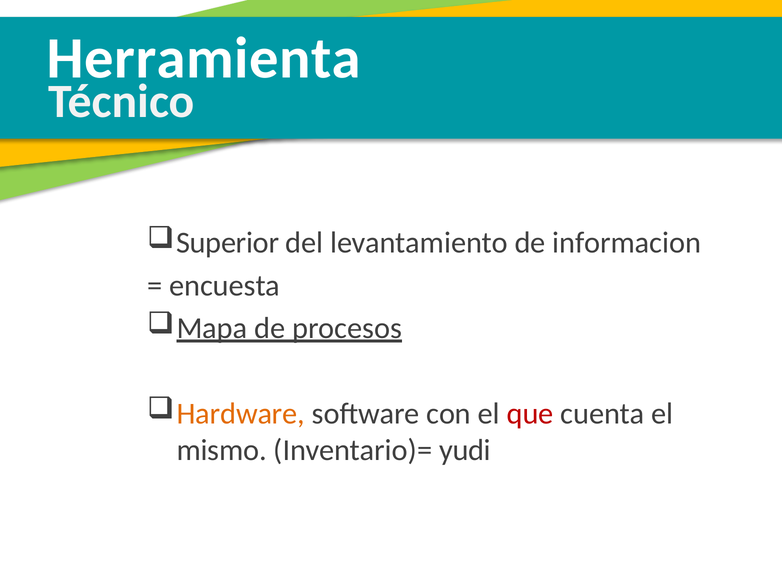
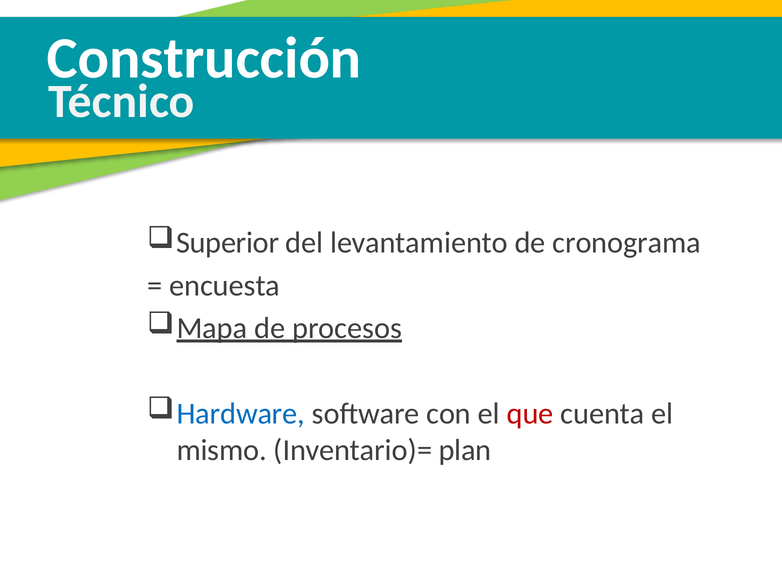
Herramienta: Herramienta -> Construcción (204, 58)
informacion: informacion -> cronograma (627, 243)
Hardware colour: orange -> blue (241, 414)
yudi: yudi -> plan (465, 451)
